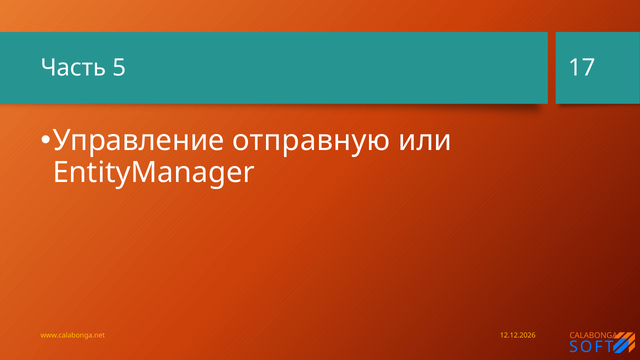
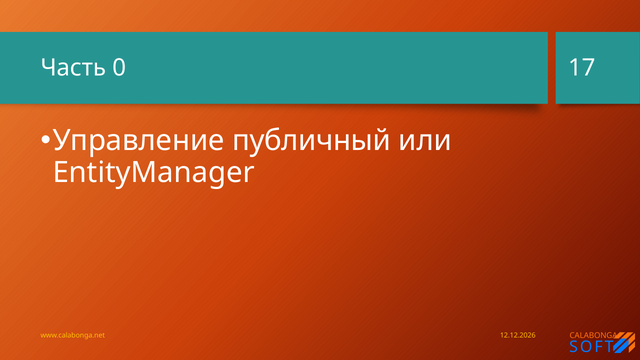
5: 5 -> 0 (119, 68)
отправную: отправную -> публичный (312, 141)
